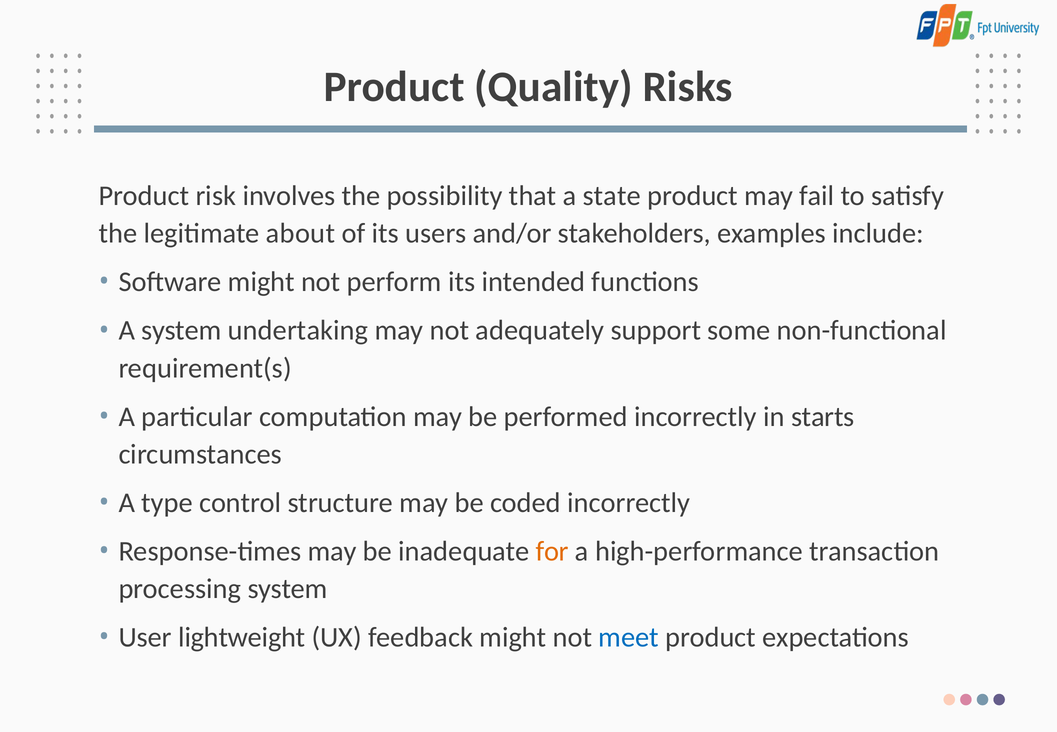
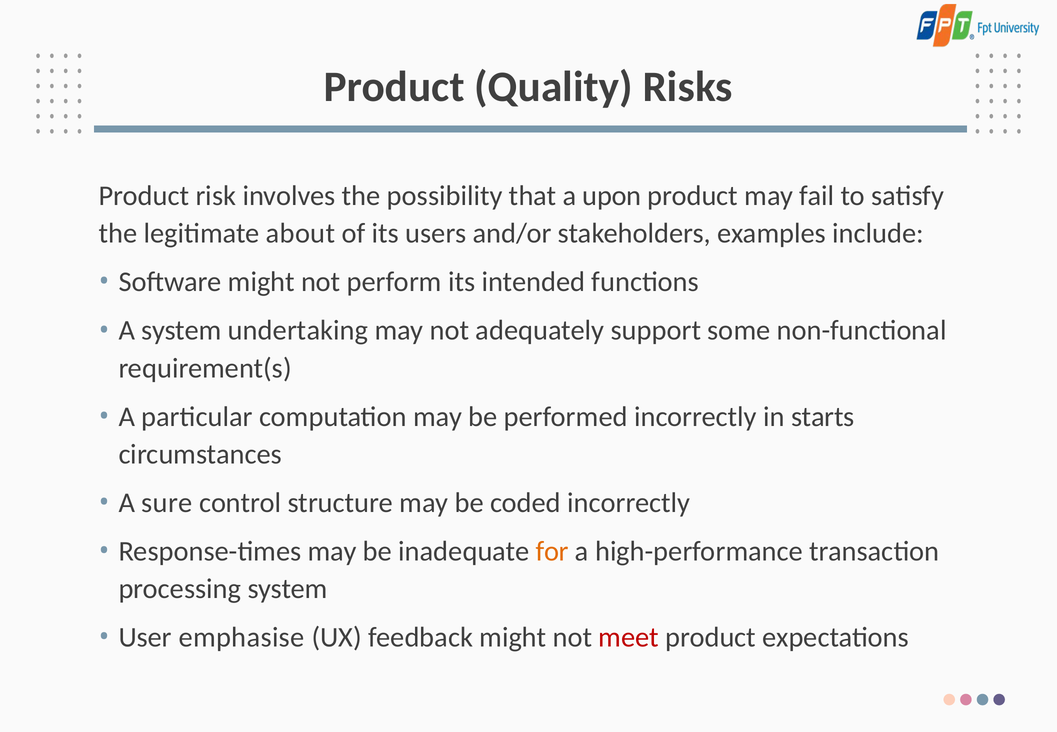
state: state -> upon (612, 196)
type: type -> sure (167, 503)
lightweight: lightweight -> emphasise (242, 637)
meet colour: blue -> red (629, 637)
